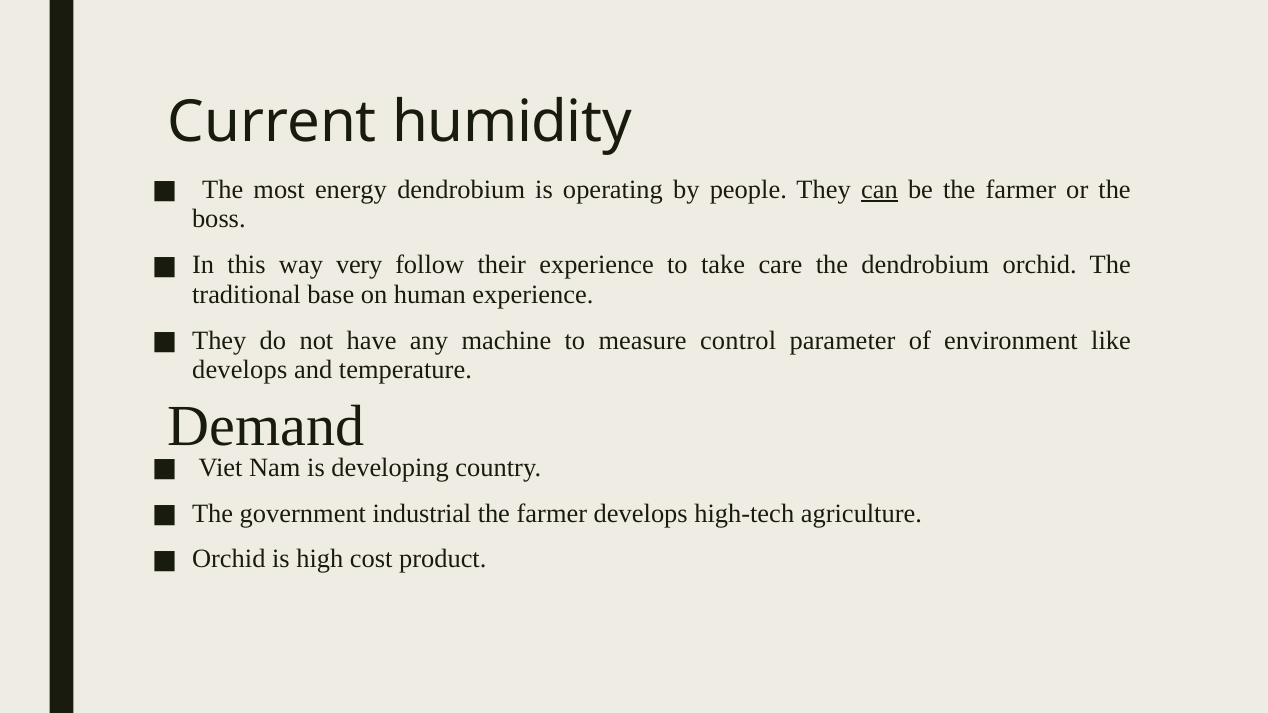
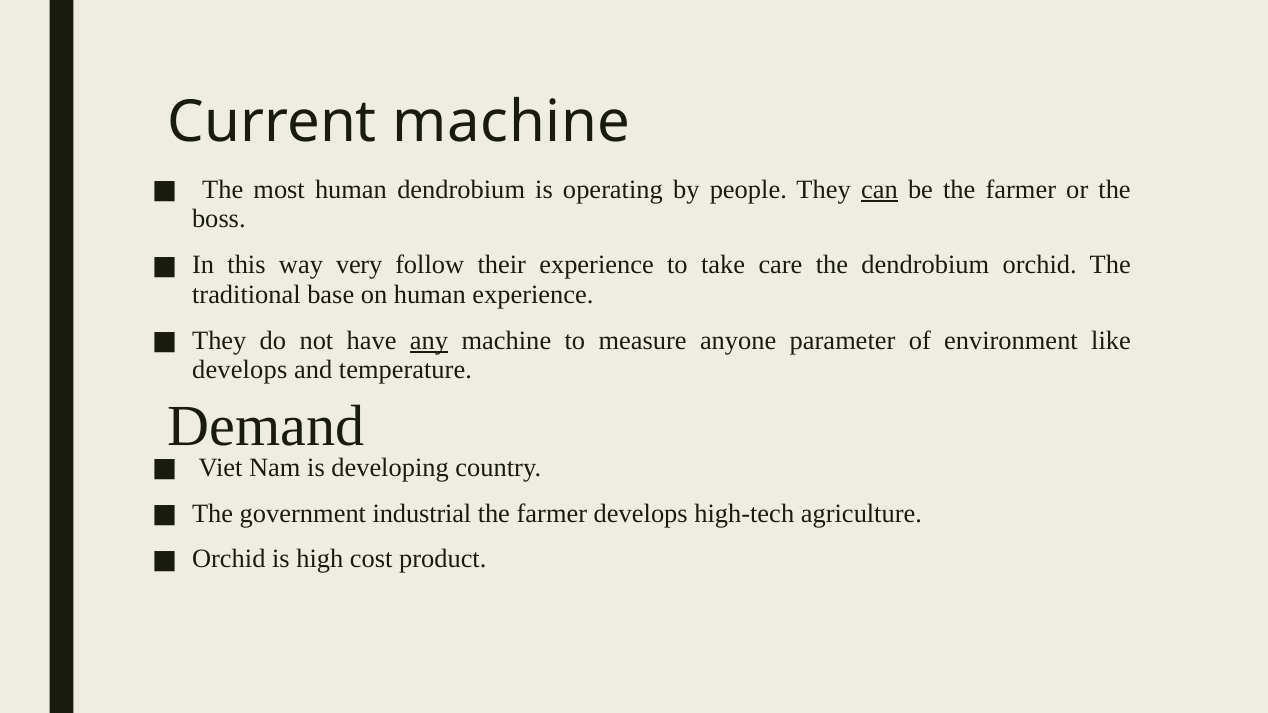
Current humidity: humidity -> machine (511, 122)
most energy: energy -> human (351, 190)
any underline: none -> present (429, 340)
control: control -> anyone (738, 340)
